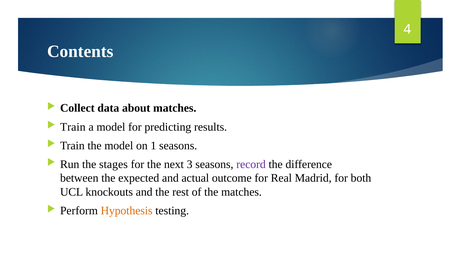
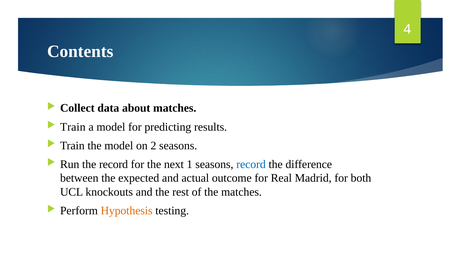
1: 1 -> 2 (153, 145)
the stages: stages -> record (114, 164)
3: 3 -> 1 (190, 164)
record colour: purple -> blue (251, 164)
